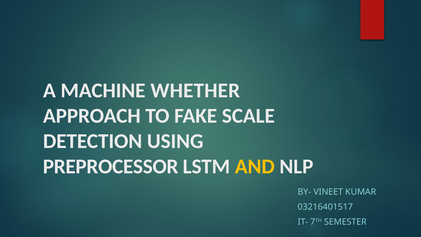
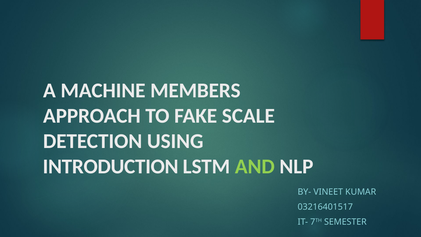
WHETHER: WHETHER -> MEMBERS (195, 90)
PREPROCESSOR: PREPROCESSOR -> INTRODUCTION (111, 166)
AND colour: yellow -> light green (255, 166)
